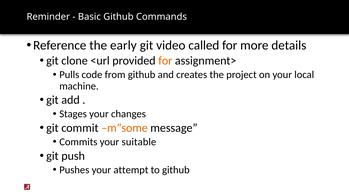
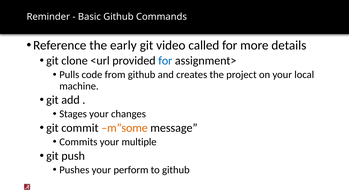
for colour: orange -> blue (165, 61)
suitable: suitable -> multiple (139, 142)
attempt: attempt -> perform (131, 170)
